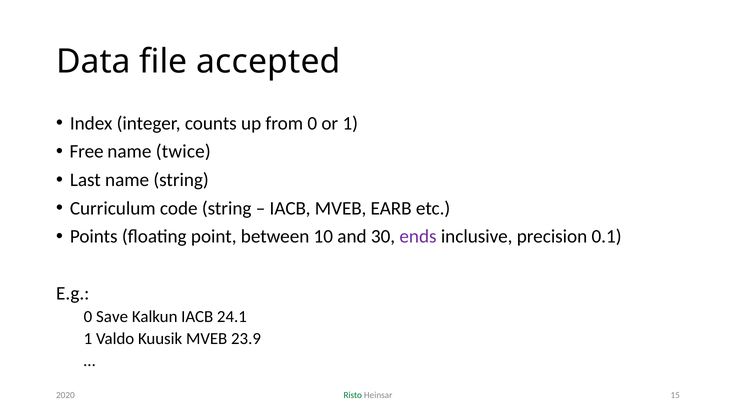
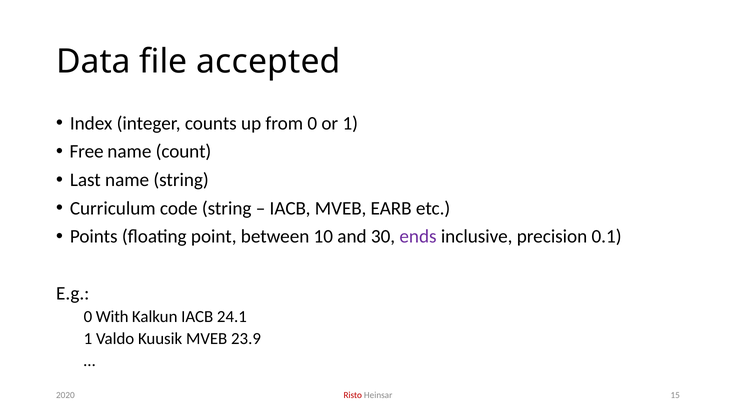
twice: twice -> count (183, 152)
Save: Save -> With (112, 317)
Risto colour: green -> red (353, 395)
